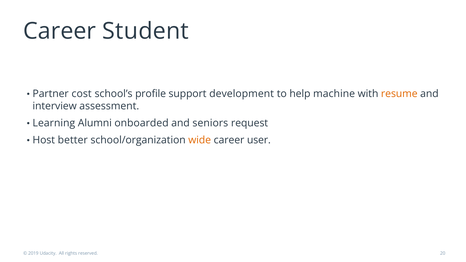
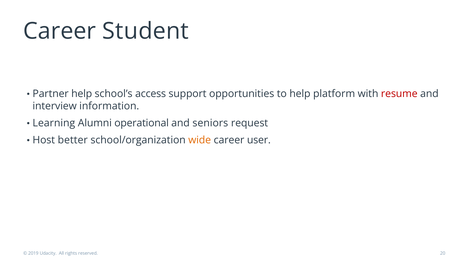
Partner cost: cost -> help (82, 94)
profile: profile -> access (151, 94)
development: development -> opportunities (242, 94)
machine: machine -> platform (334, 94)
resume colour: orange -> red (399, 94)
assessment: assessment -> information (109, 106)
onboarded: onboarded -> operational (142, 123)
